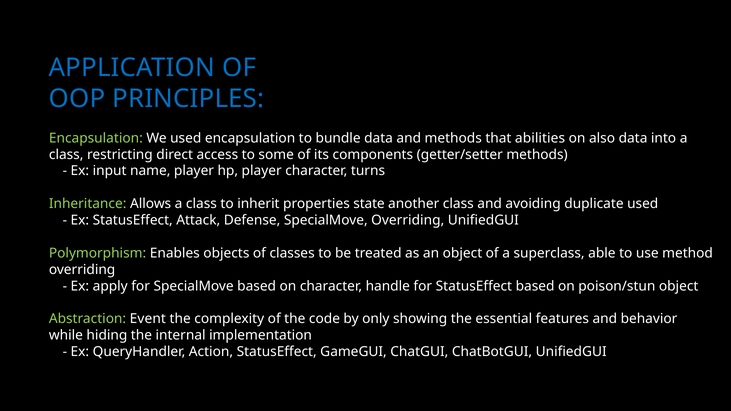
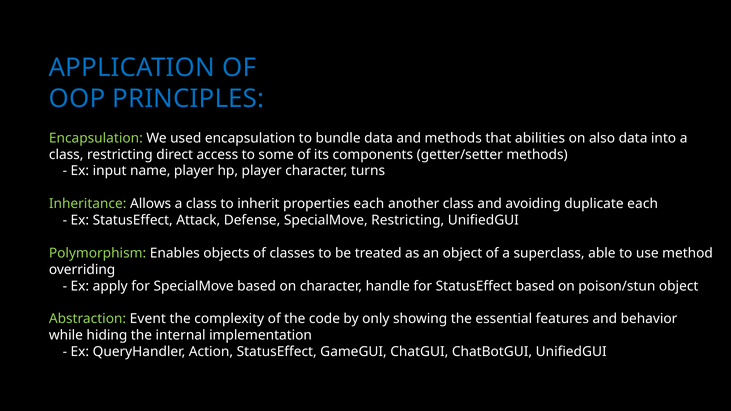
properties state: state -> each (369, 204)
duplicate used: used -> each (643, 204)
SpecialMove Overriding: Overriding -> Restricting (408, 220)
